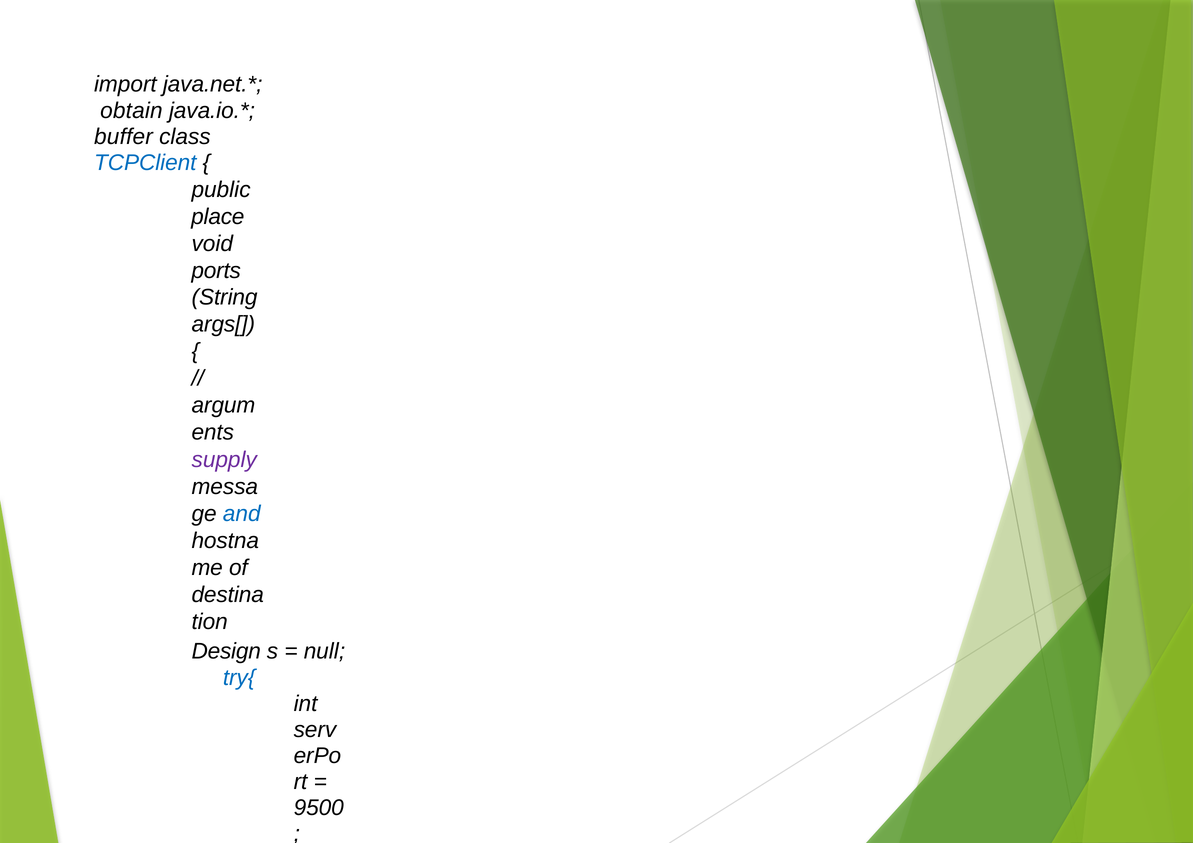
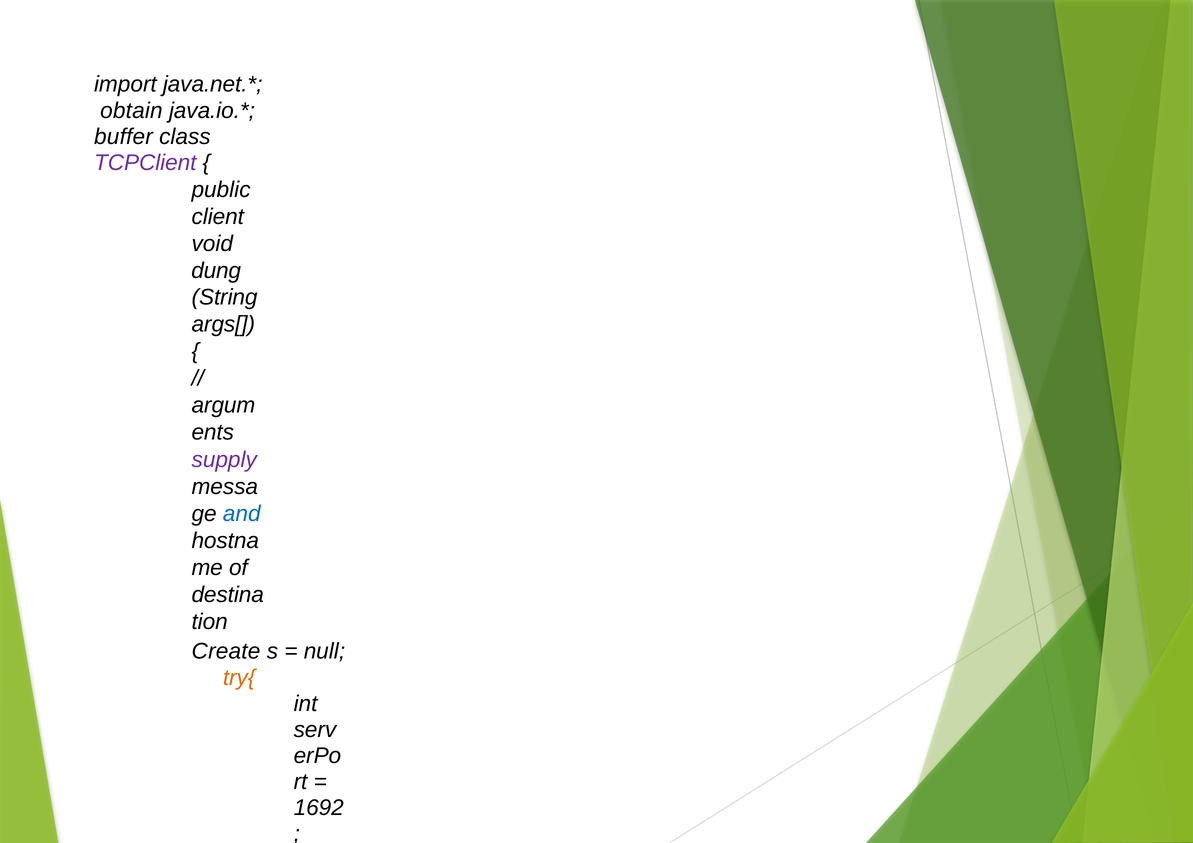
TCPClient colour: blue -> purple (145, 163)
place: place -> client (218, 217)
ports: ports -> dung (216, 271)
Design: Design -> Create (226, 651)
try{ colour: blue -> orange (239, 678)
9500: 9500 -> 1692 (319, 808)
